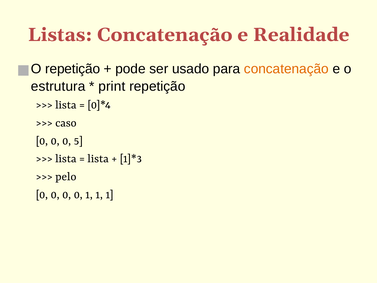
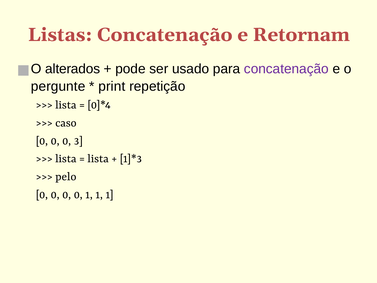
Realidade: Realidade -> Retornam (301, 35)
O repetição: repetição -> alterados (73, 69)
concatenação colour: orange -> purple (286, 69)
estrutura: estrutura -> pergunte (58, 86)
5: 5 -> 3 (78, 140)
